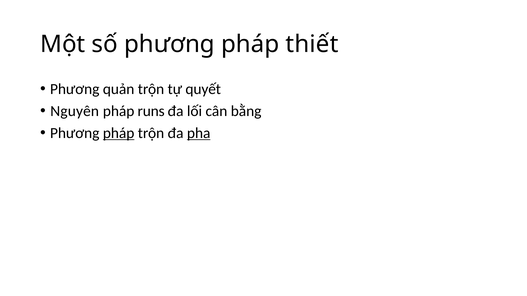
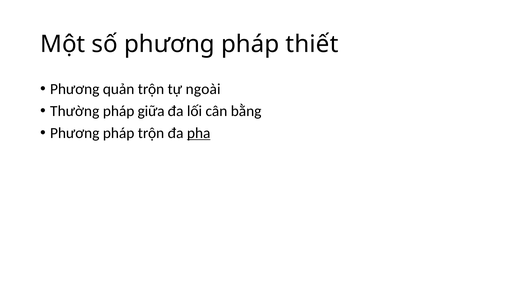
quyết: quyết -> ngoài (203, 89)
Nguyên: Nguyên -> Thường (75, 111)
runs: runs -> giữa (151, 111)
pháp underline: present -> none (119, 133)
